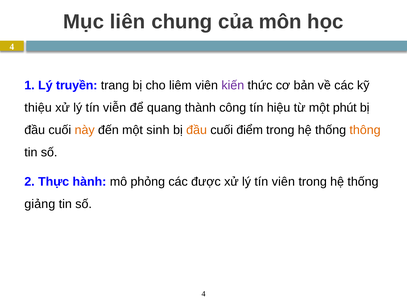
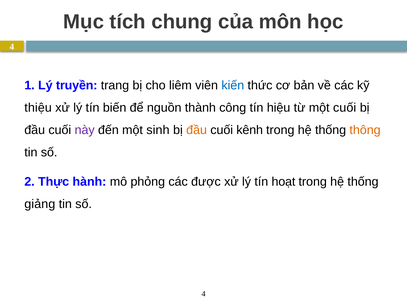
liên: liên -> tích (128, 22)
kiến colour: purple -> blue (233, 86)
viễn: viễn -> biến (115, 108)
quang: quang -> nguồn (164, 108)
một phút: phút -> cuối (345, 108)
này colour: orange -> purple (85, 130)
điểm: điểm -> kênh (250, 130)
tín viên: viên -> hoạt (283, 182)
